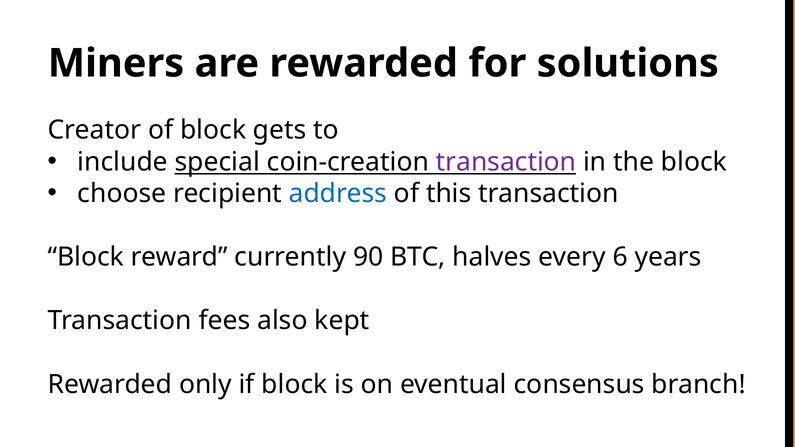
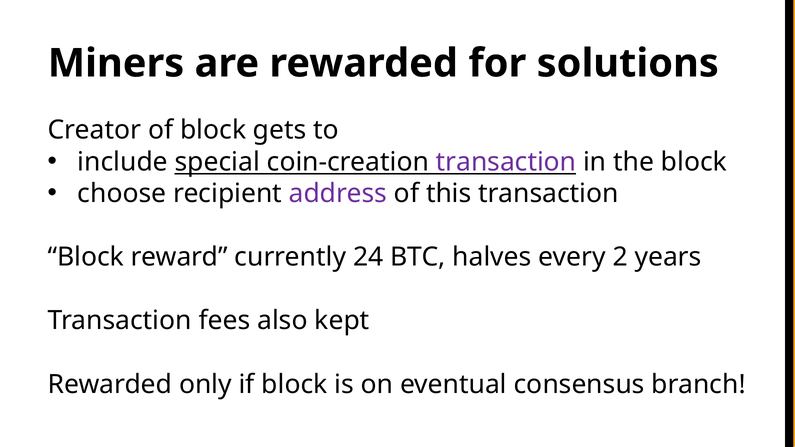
address colour: blue -> purple (338, 194)
90: 90 -> 24 (368, 257)
6: 6 -> 2 (620, 257)
